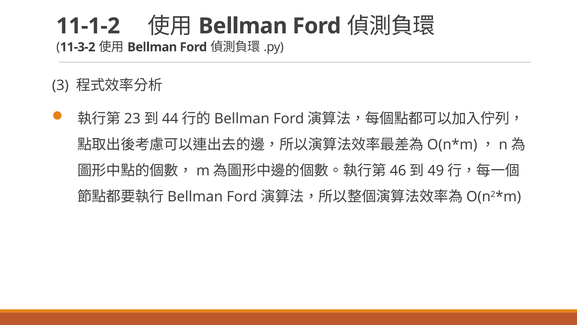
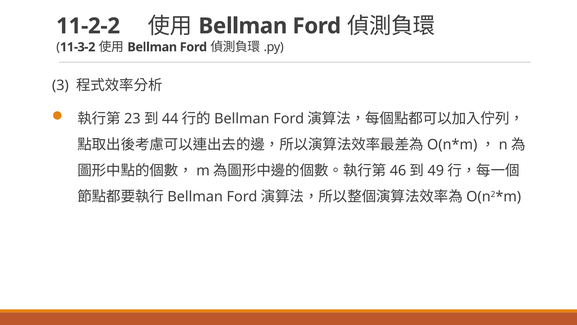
11-1-2: 11-1-2 -> 11-2-2 (88, 26)
